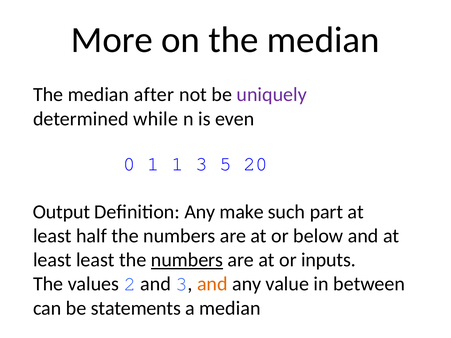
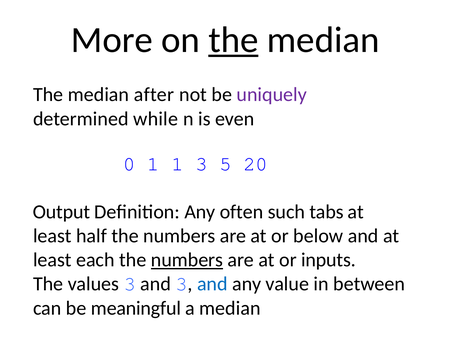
the underline: none -> present (233, 40)
make: make -> often (242, 212)
part: part -> tabs (326, 212)
least least: least -> each (95, 260)
values 2: 2 -> 3 (130, 284)
and colour: orange -> blue (212, 284)
statements: statements -> meaningful (136, 308)
